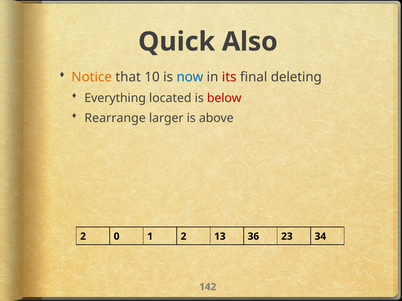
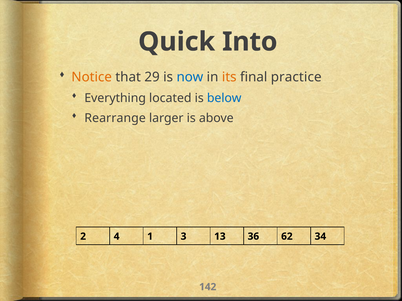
Also: Also -> Into (250, 42)
10: 10 -> 29 (152, 77)
its colour: red -> orange (229, 77)
deleting: deleting -> practice (296, 77)
below colour: red -> blue (224, 98)
0: 0 -> 4 (117, 237)
1 2: 2 -> 3 (184, 237)
23: 23 -> 62 (287, 237)
